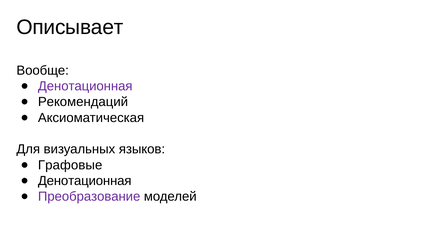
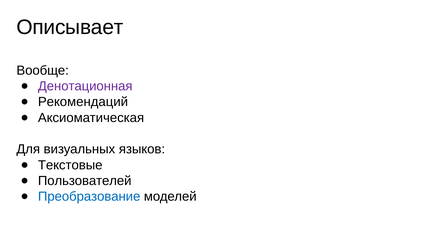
Графовые: Графовые -> Текстовые (70, 165)
Денотационная: Денотационная -> Пользователей (85, 181)
Преобразование colour: purple -> blue (89, 196)
